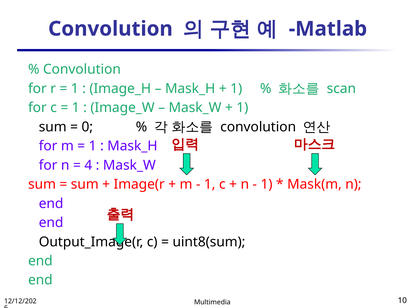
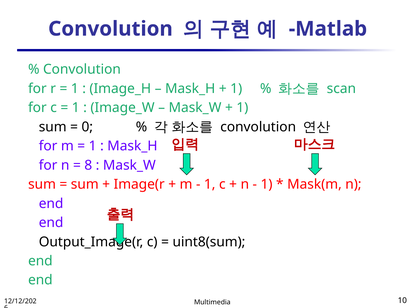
4: 4 -> 8 (88, 165)
